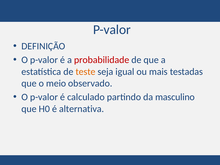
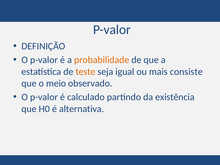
probabilidade colour: red -> orange (102, 60)
testadas: testadas -> consiste (186, 72)
masculino: masculino -> existência (175, 97)
